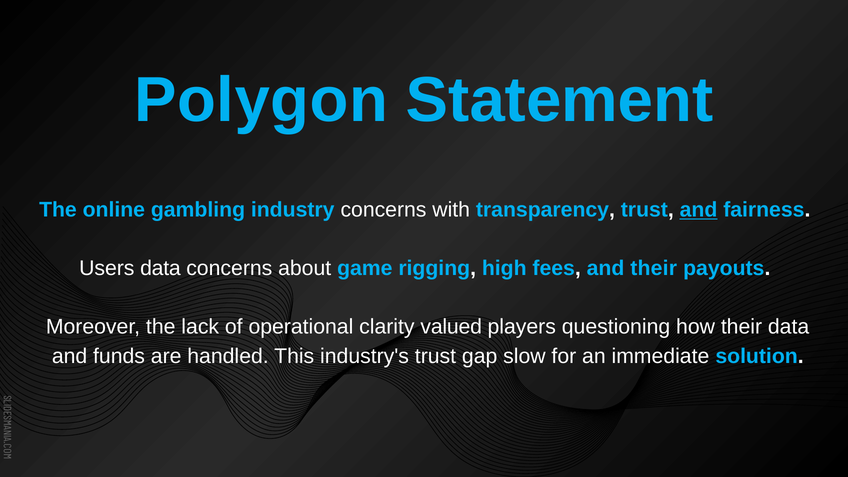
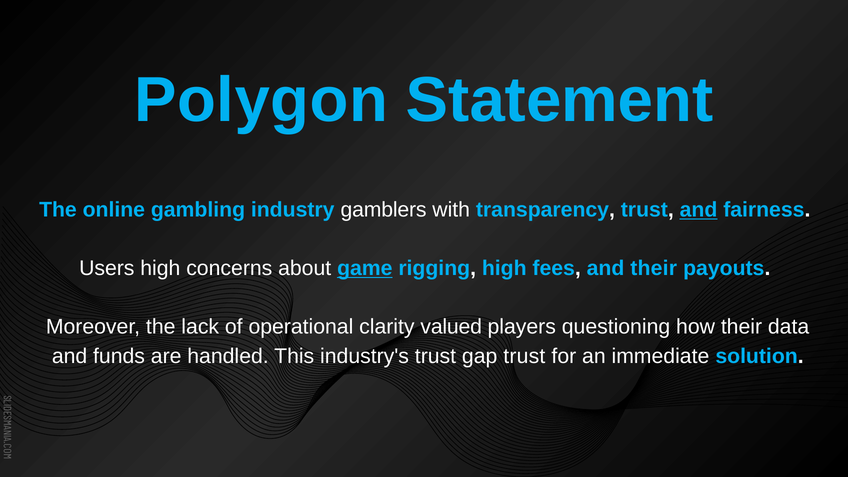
industry concerns: concerns -> gamblers (384, 210)
Users data: data -> high (160, 268)
game underline: none -> present (365, 268)
gap slow: slow -> trust (524, 356)
